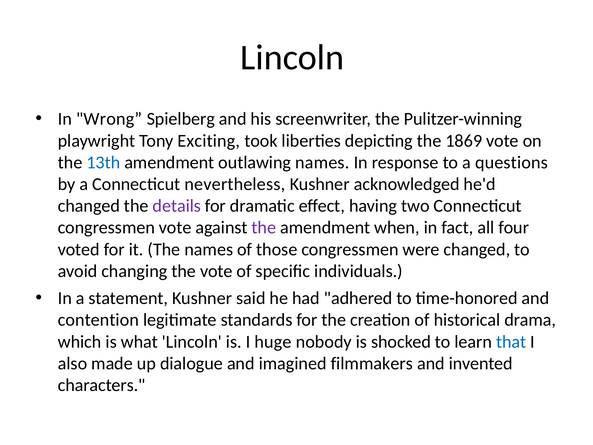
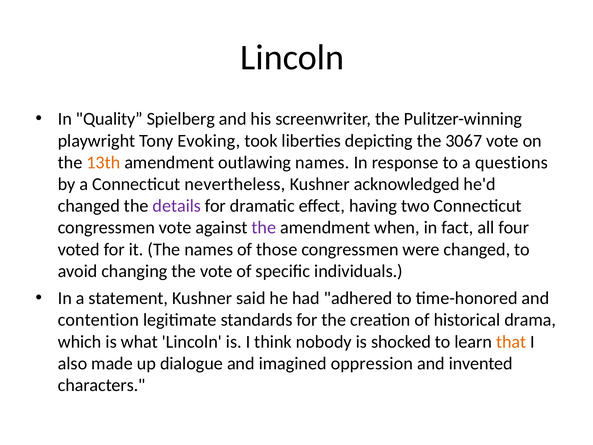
Wrong: Wrong -> Quality (109, 119)
Exciting: Exciting -> Evoking (209, 141)
1869: 1869 -> 3067 (464, 141)
13th colour: blue -> orange (103, 162)
huge: huge -> think (273, 342)
that colour: blue -> orange (511, 342)
filmmakers: filmmakers -> oppression (372, 363)
